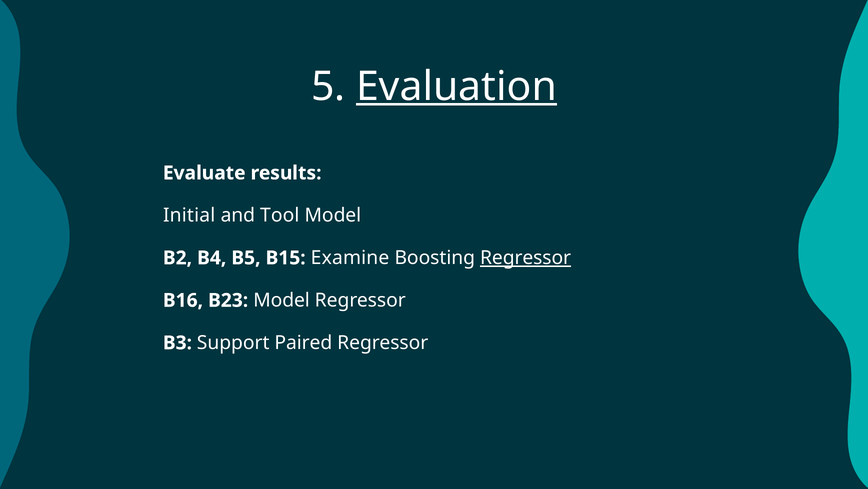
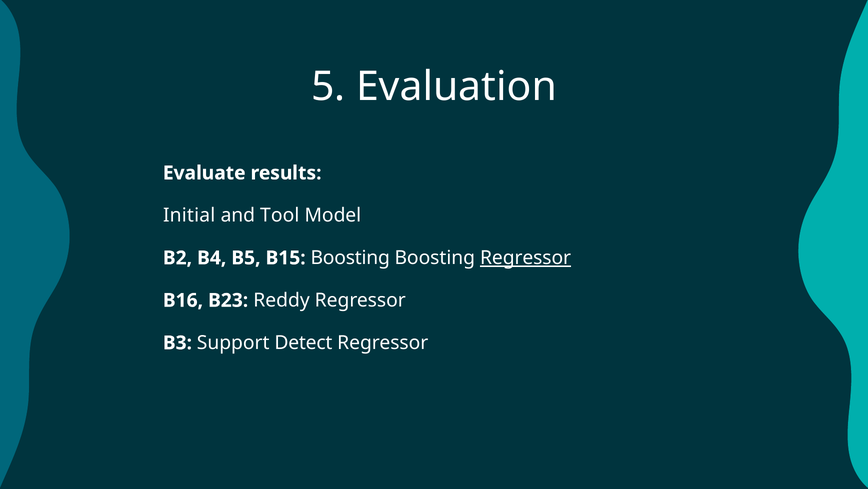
Evaluation underline: present -> none (456, 87)
B15 Examine: Examine -> Boosting (350, 258)
B23 Model: Model -> Reddy (282, 300)
Paired: Paired -> Detect (303, 342)
